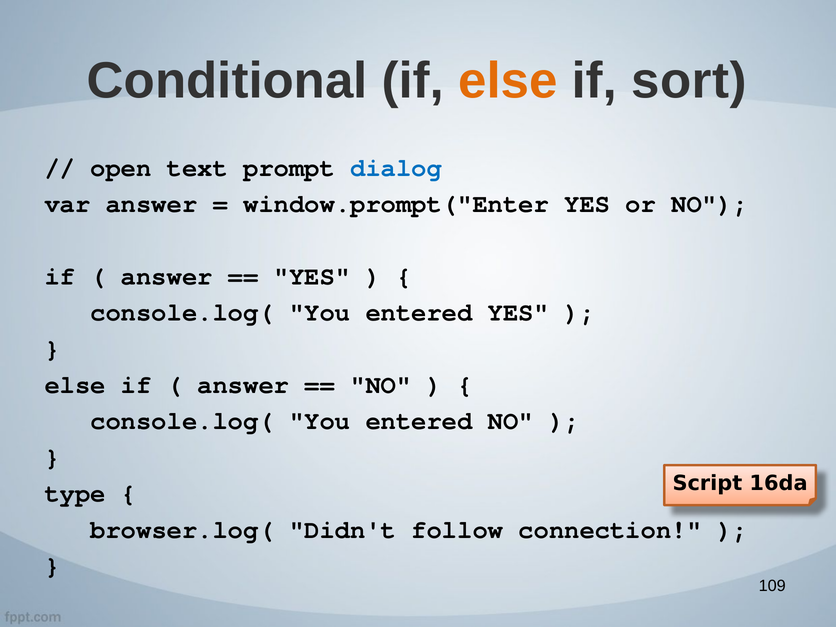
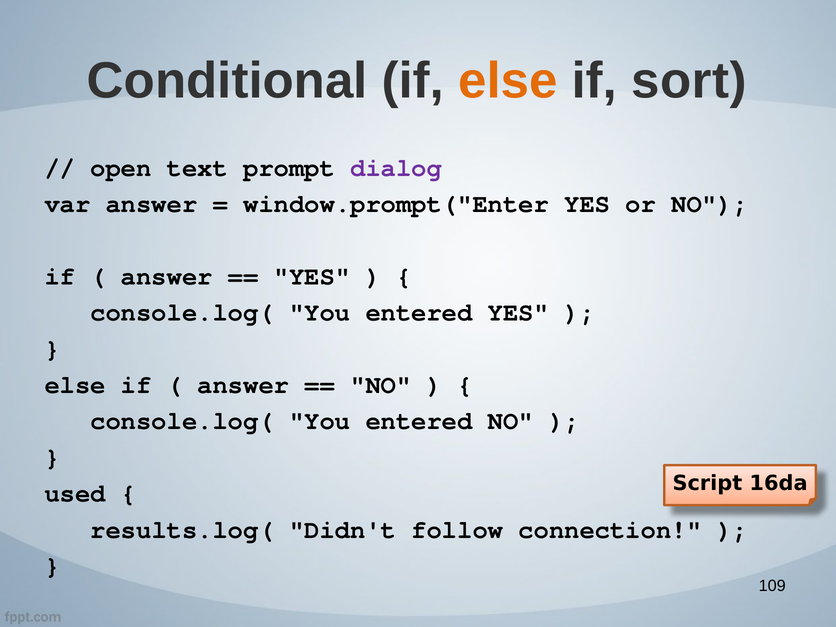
dialog colour: blue -> purple (396, 168)
type: type -> used (75, 493)
browser.log(: browser.log( -> results.log( (182, 530)
